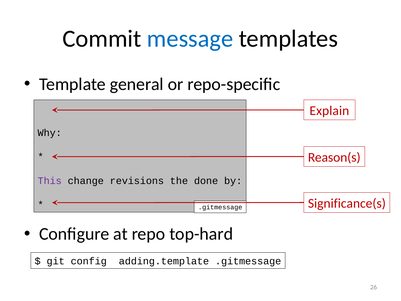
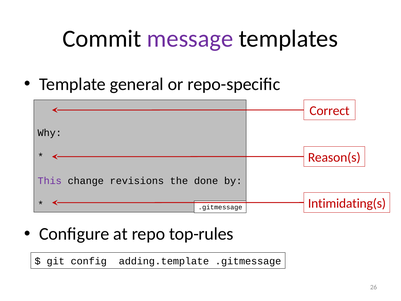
message colour: blue -> purple (190, 39)
Explain: Explain -> Correct (329, 111)
Significance(s: Significance(s -> Intimidating(s (347, 203)
top-hard: top-hard -> top-rules (201, 234)
